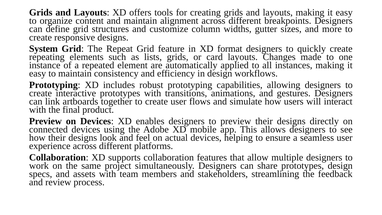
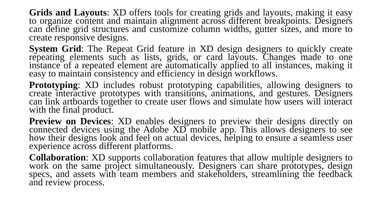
XD format: format -> design (230, 49)
